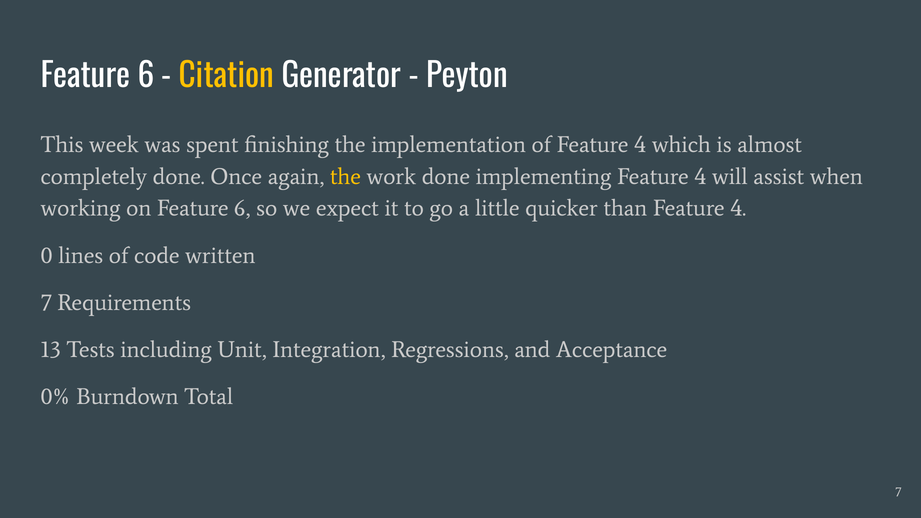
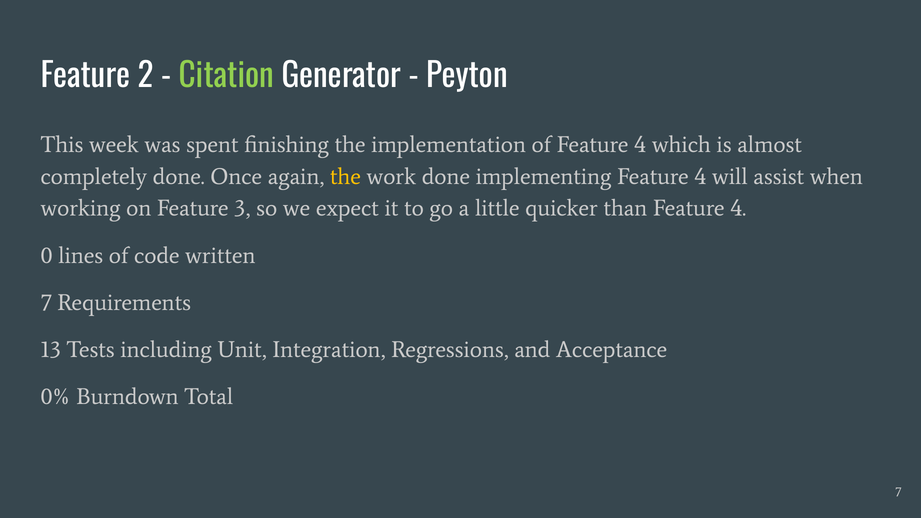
6: 6 -> 2 (146, 76)
Citation colour: yellow -> light green (226, 76)
on Feature 6: 6 -> 3 (242, 208)
